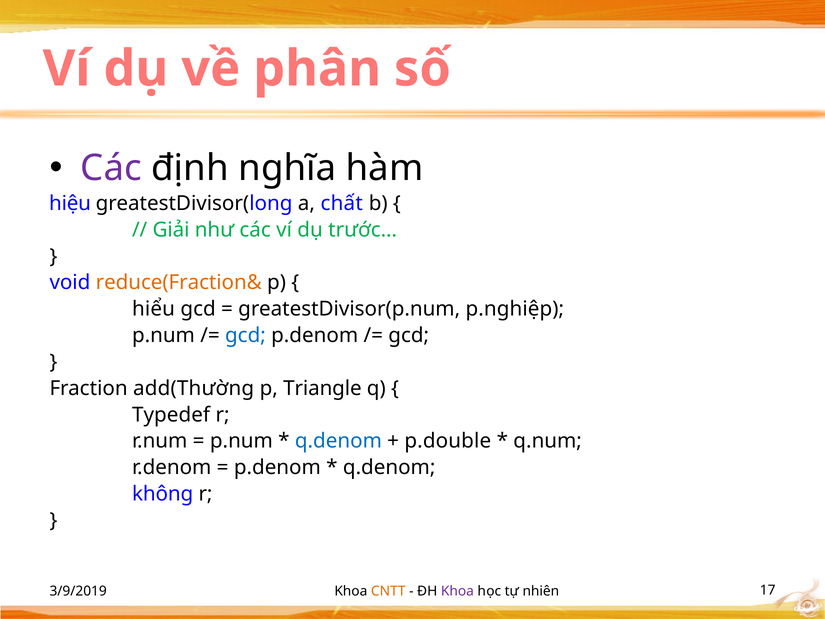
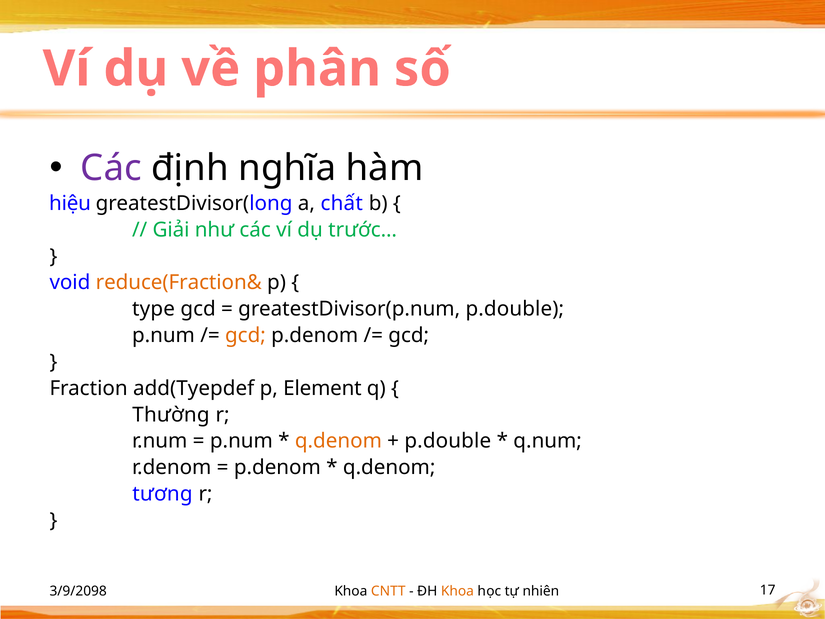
hiểu: hiểu -> type (153, 309)
greatestDivisor(p.num p.nghiệp: p.nghiệp -> p.double (515, 309)
gcd colour: blue -> orange (245, 335)
add(Thường: add(Thường -> add(Tyepdef (194, 388)
Triangle: Triangle -> Element (322, 388)
Typedef: Typedef -> Thường (171, 415)
q.denom colour: blue -> orange (338, 441)
không: không -> tương (162, 494)
3/9/2019: 3/9/2019 -> 3/9/2098 (78, 591)
Khoa colour: purple -> orange (457, 591)
